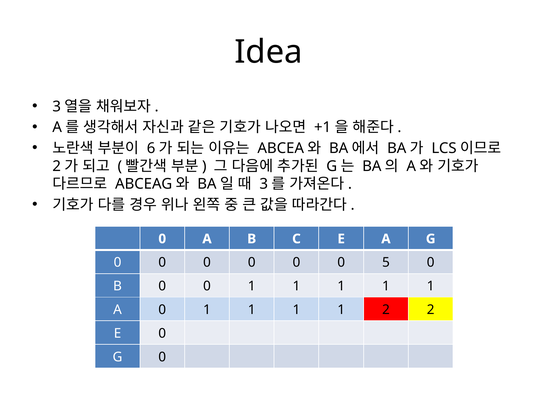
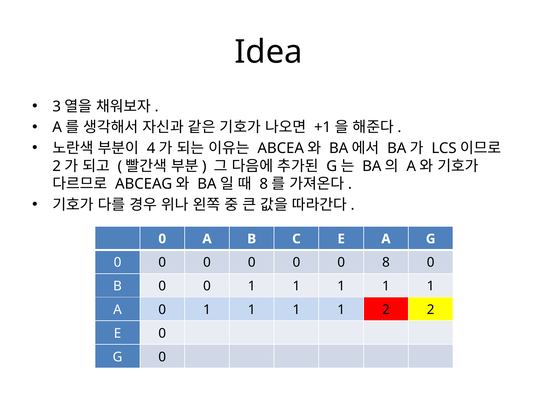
6: 6 -> 4 (151, 148)
3: 3 -> 8 (264, 184)
0 5: 5 -> 8 (386, 263)
